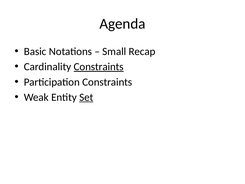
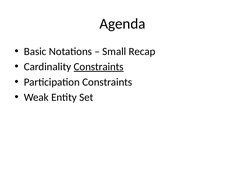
Set underline: present -> none (86, 97)
